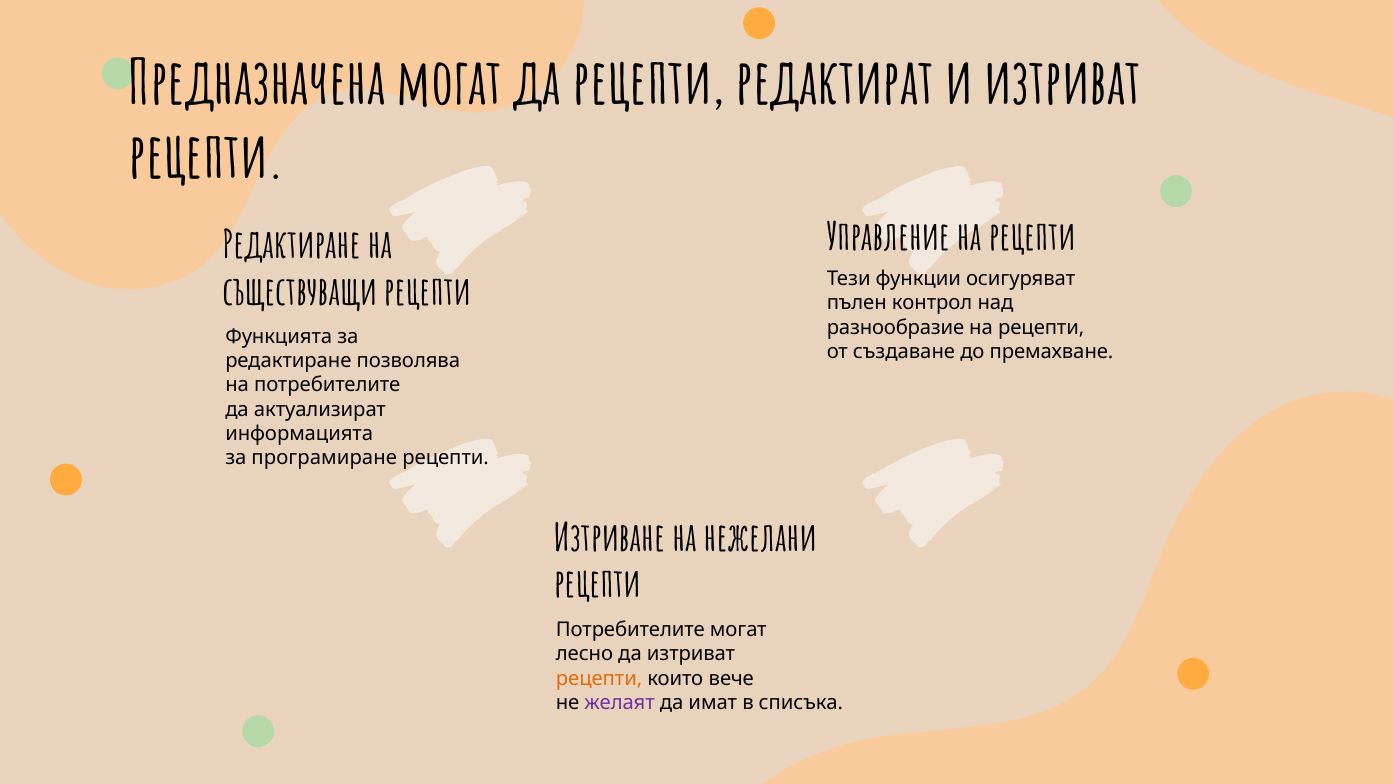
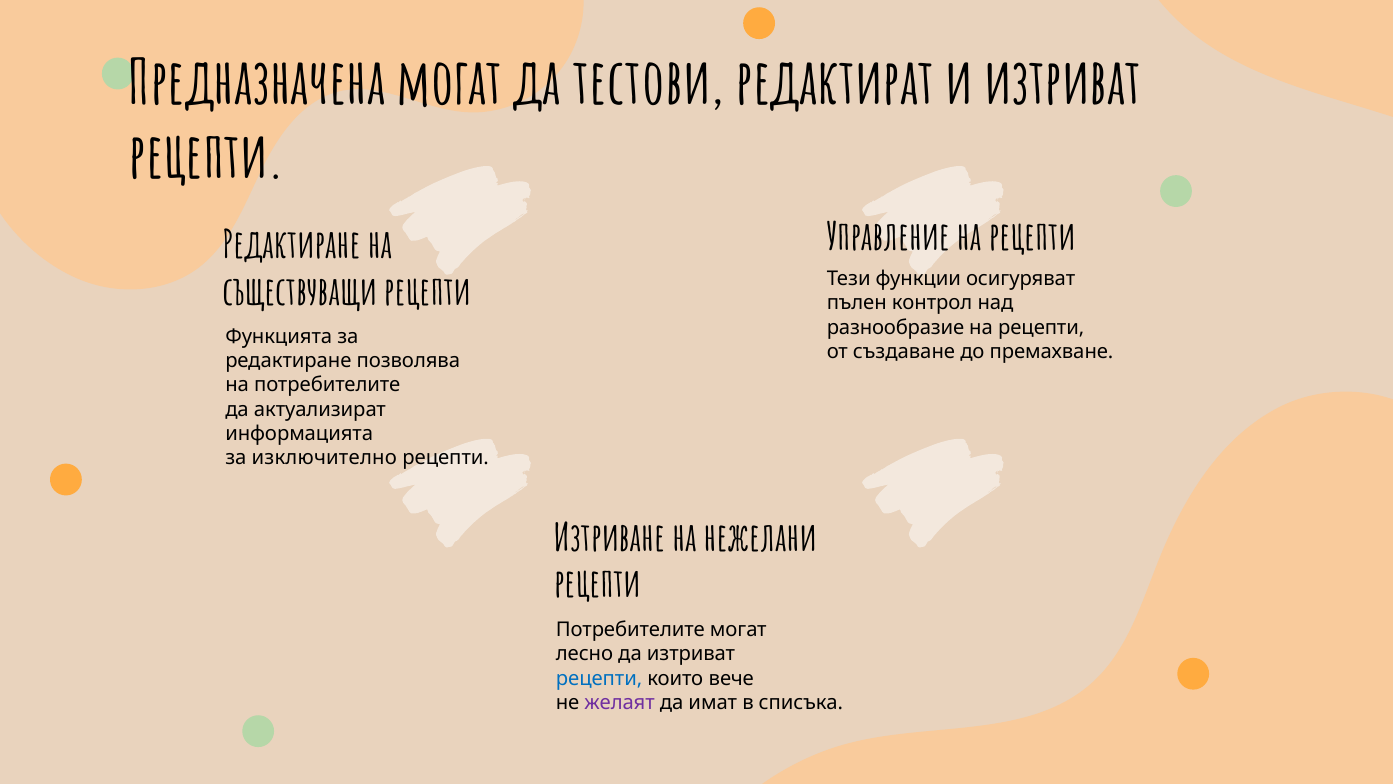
да рецепти: рецепти -> тестови (648, 84)
програмиране: програмиране -> изключително (324, 458)
рецепти colour: orange -> blue (599, 678)
